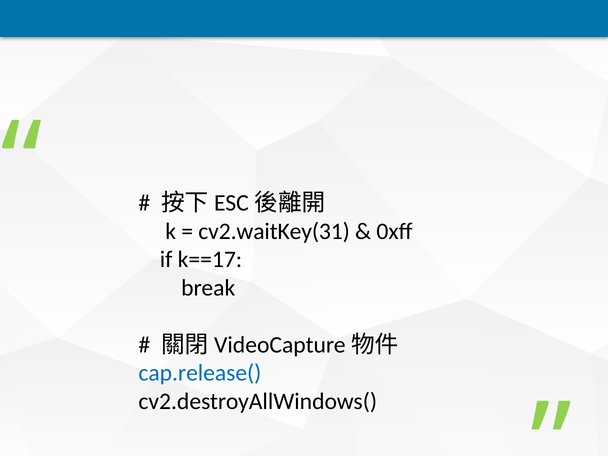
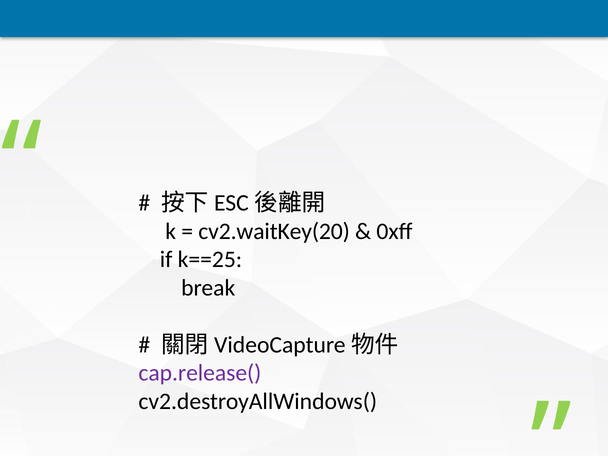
cv2.waitKey(31: cv2.waitKey(31 -> cv2.waitKey(20 (274, 231)
k==17: k==17 -> k==25 (210, 260)
cap.release( colour: blue -> purple (200, 373)
